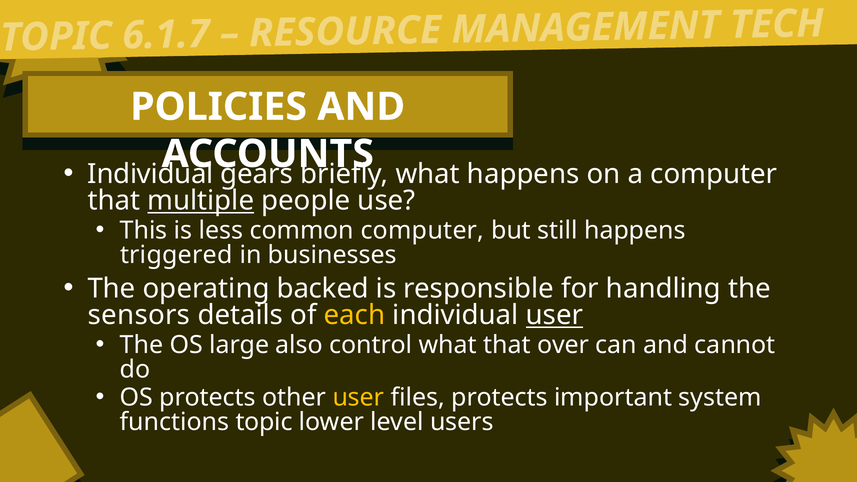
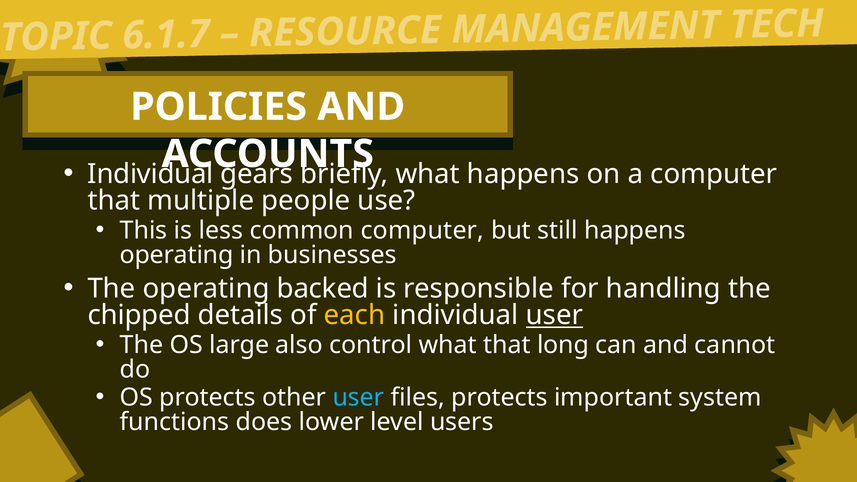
multiple underline: present -> none (201, 201)
triggered: triggered -> operating (177, 255)
sensors: sensors -> chipped (139, 315)
over: over -> long (563, 345)
user colour: yellow -> light blue (358, 398)
functions topic: topic -> does (264, 422)
